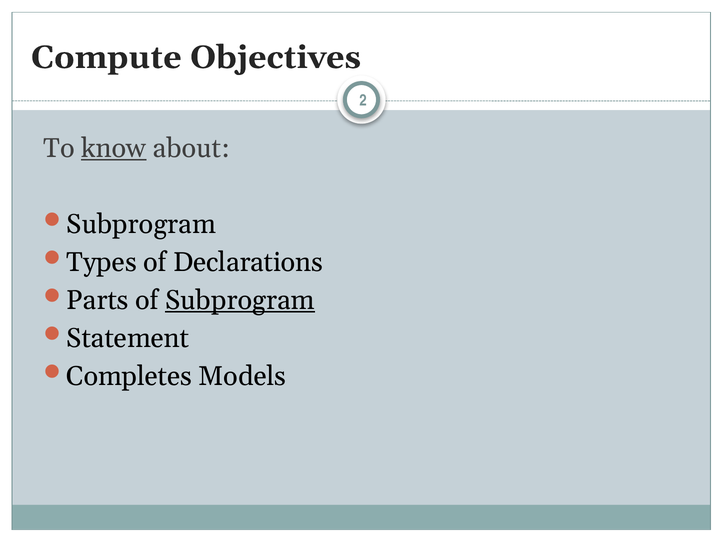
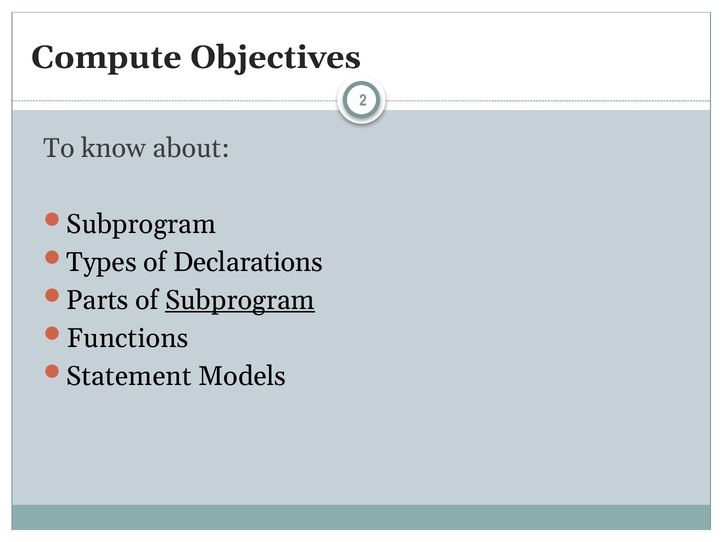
know underline: present -> none (114, 148)
Statement: Statement -> Functions (128, 338)
Completes: Completes -> Statement (129, 376)
